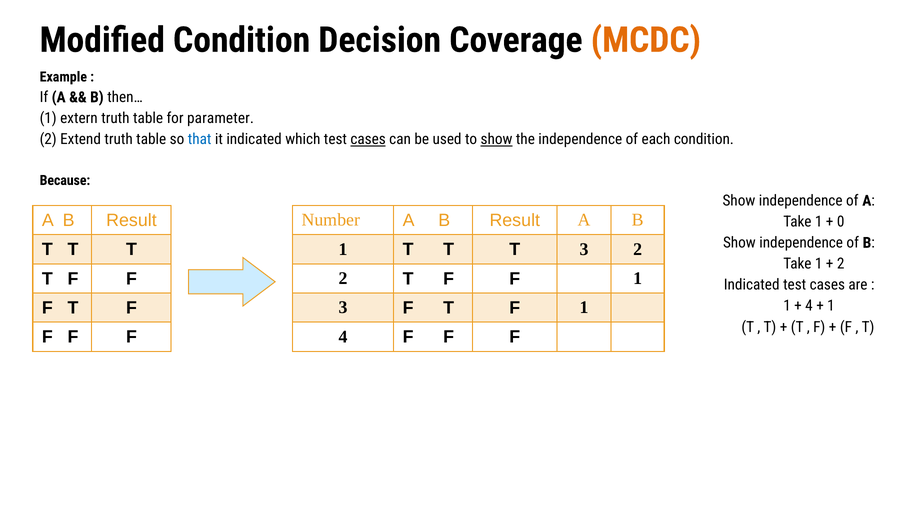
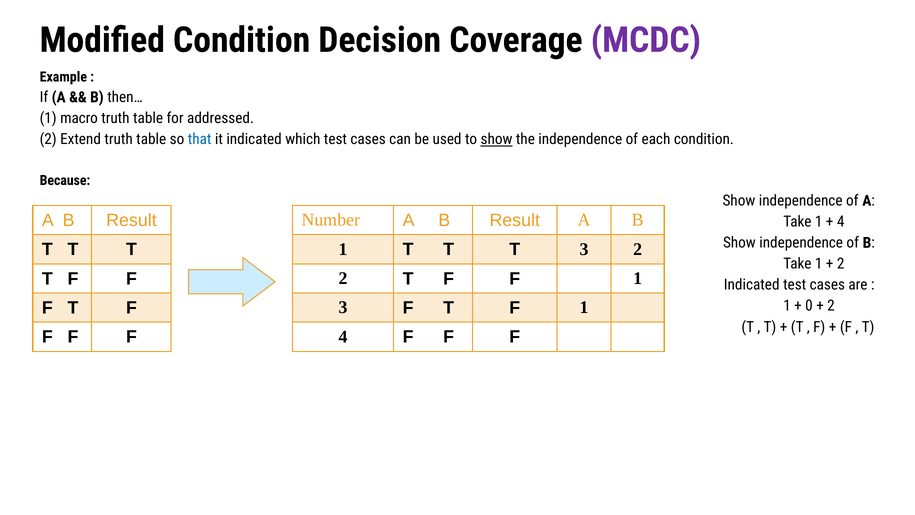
MCDC colour: orange -> purple (646, 40)
extern: extern -> macro (79, 118)
parameter: parameter -> addressed (221, 118)
cases underline: present -> none (368, 139)
0: 0 -> 4 (841, 222)
4: 4 -> 0 (809, 306)
1: 1 -> 2 (831, 306)
